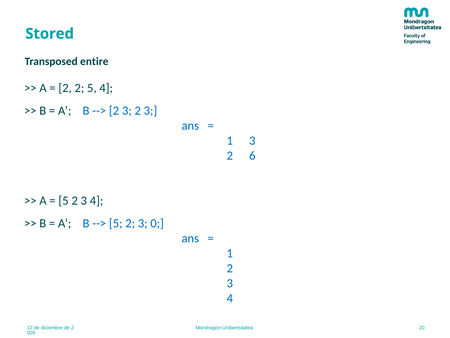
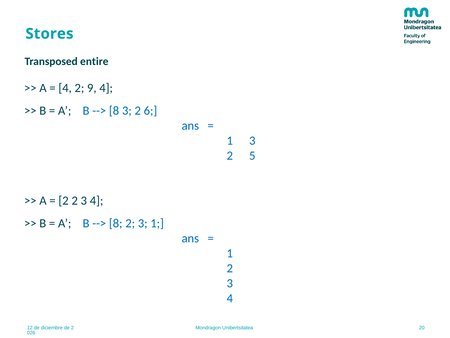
Stored: Stored -> Stores (49, 34)
2: 2 -> 4 (65, 88)
2 5: 5 -> 9 (92, 88)
2: 2 -> 8 (114, 110)
3 2 3: 3 -> 6 (150, 110)
6: 6 -> 5 (252, 155)
5: 5 -> 2 (64, 200)
5: 5 -> 8 (116, 223)
3 0: 0 -> 1 (157, 223)
